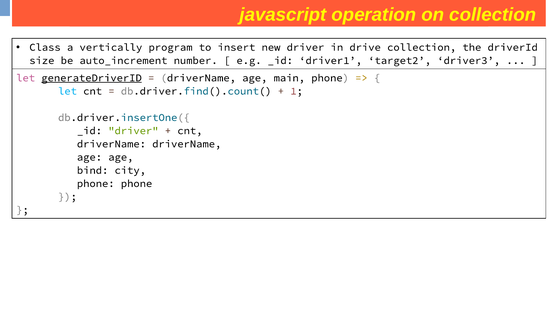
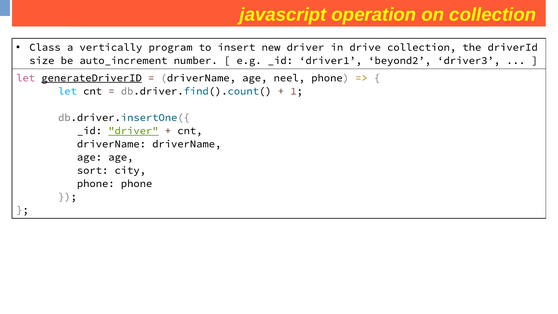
target2: target2 -> beyond2 (400, 60)
main: main -> neel (289, 78)
driver underline: none -> present (133, 131)
bind: bind -> sort (93, 170)
